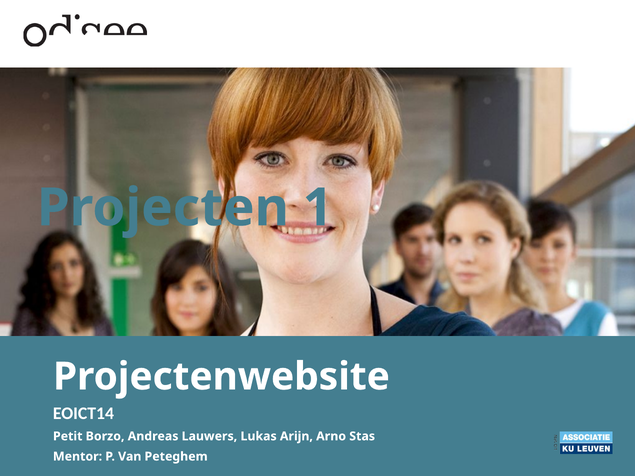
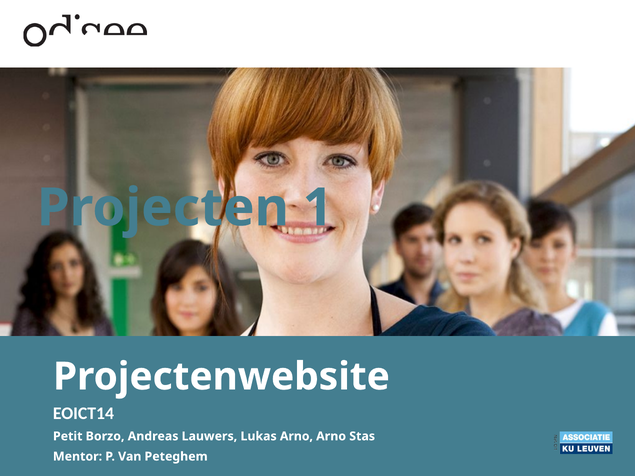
Lukas Arijn: Arijn -> Arno (296, 436)
